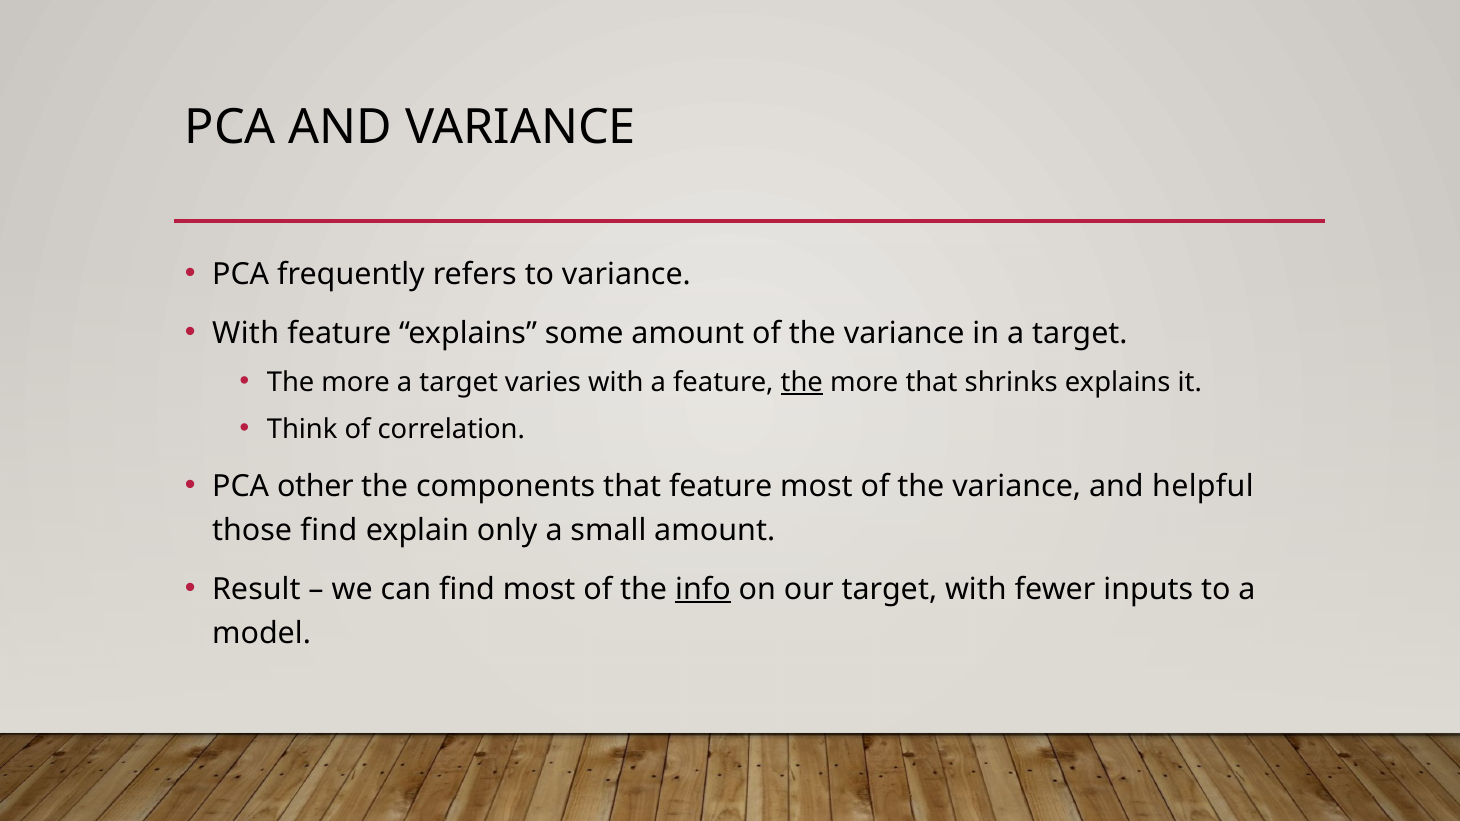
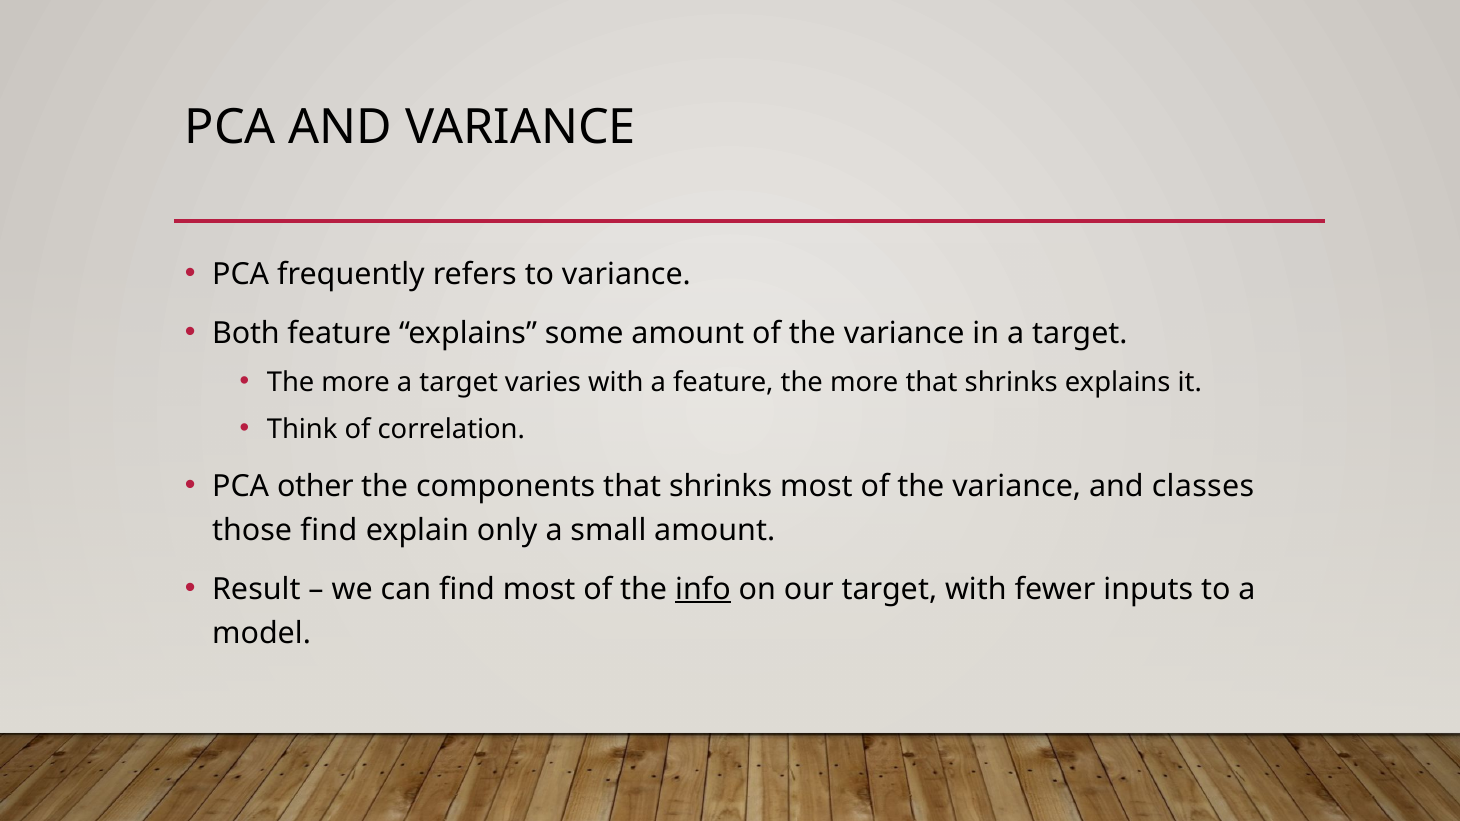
With: With -> Both (246, 334)
the underline: present -> none (802, 382)
components that feature: feature -> shrinks (721, 487)
helpful: helpful -> classes (1203, 487)
